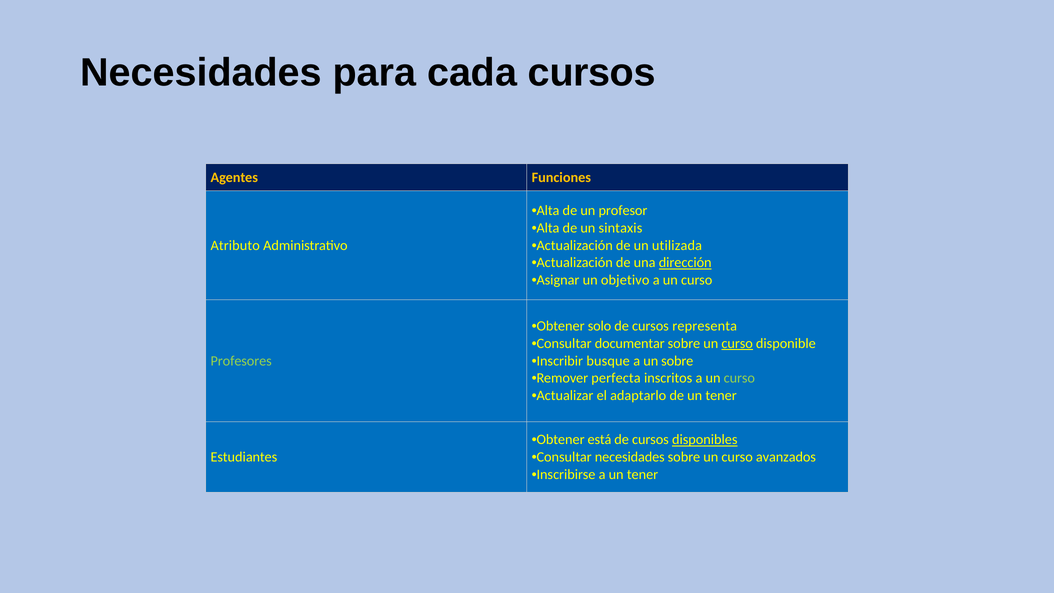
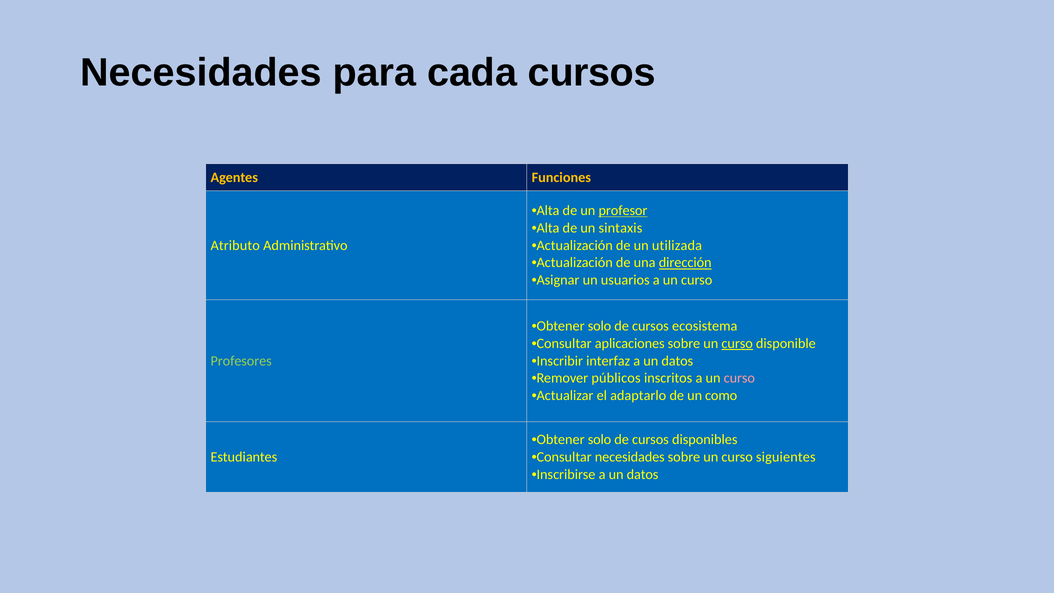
profesor underline: none -> present (623, 210)
objetivo: objetivo -> usuarios (625, 280)
representa: representa -> ecosistema (705, 326)
documentar: documentar -> aplicaciones (630, 343)
busque: busque -> interfaz (608, 361)
sobre: sobre -> datos (677, 361)
perfecta: perfecta -> públicos (616, 378)
curso colour: light green -> pink (739, 378)
de un tener: tener -> como (721, 396)
está: está -> solo (600, 440)
disponibles underline: present -> none (705, 440)
avanzados: avanzados -> siguientes (786, 457)
Inscribirse a un tener: tener -> datos (643, 474)
